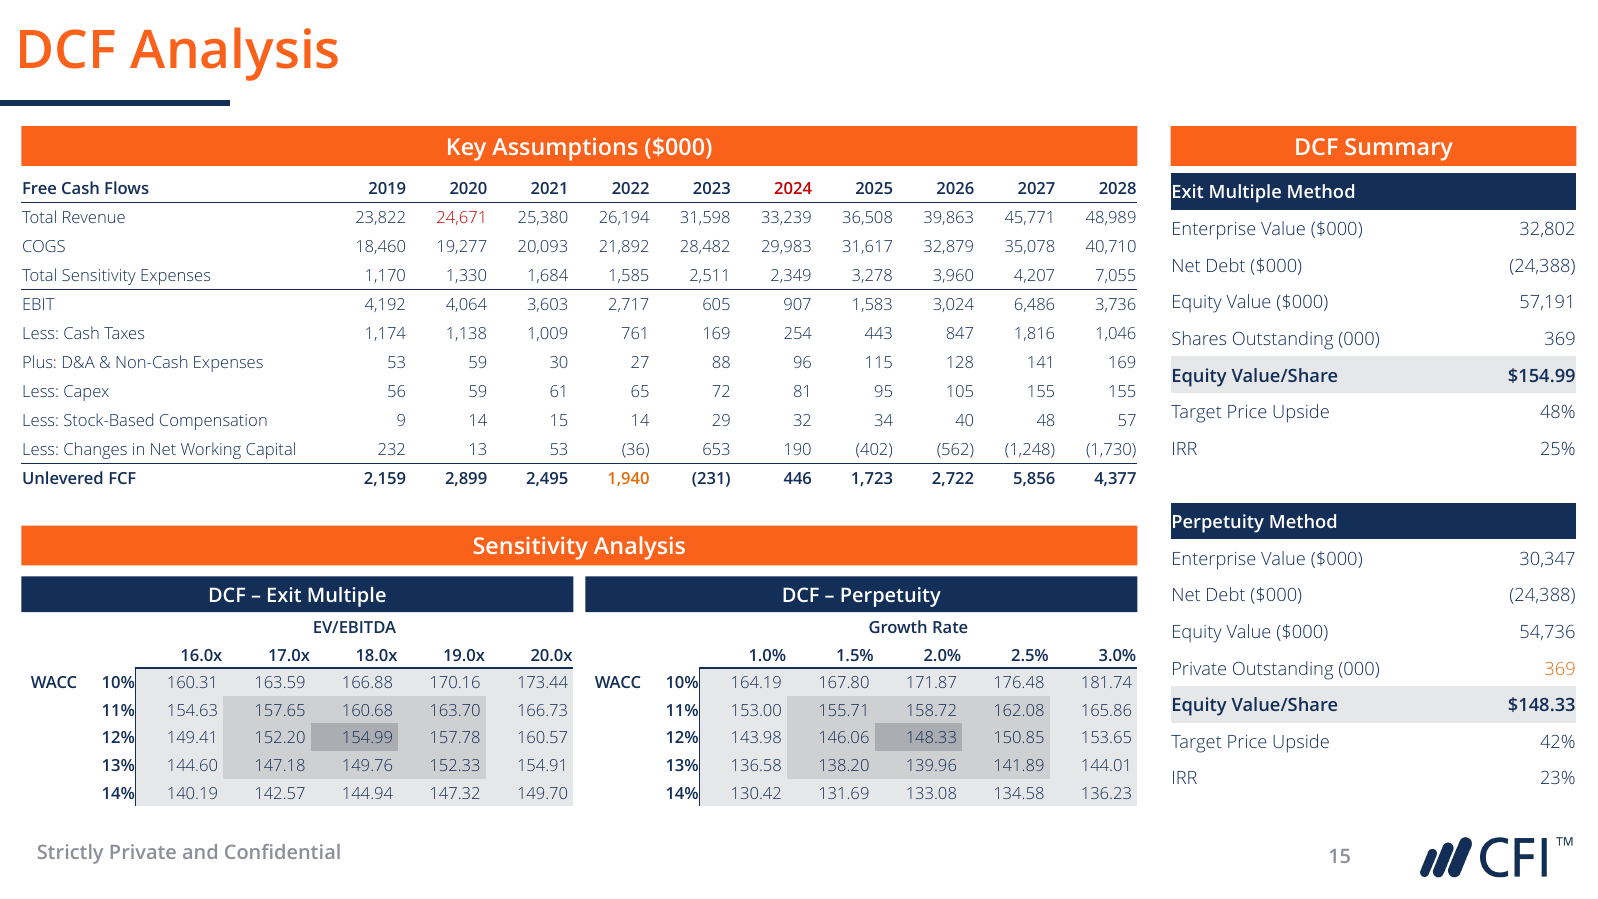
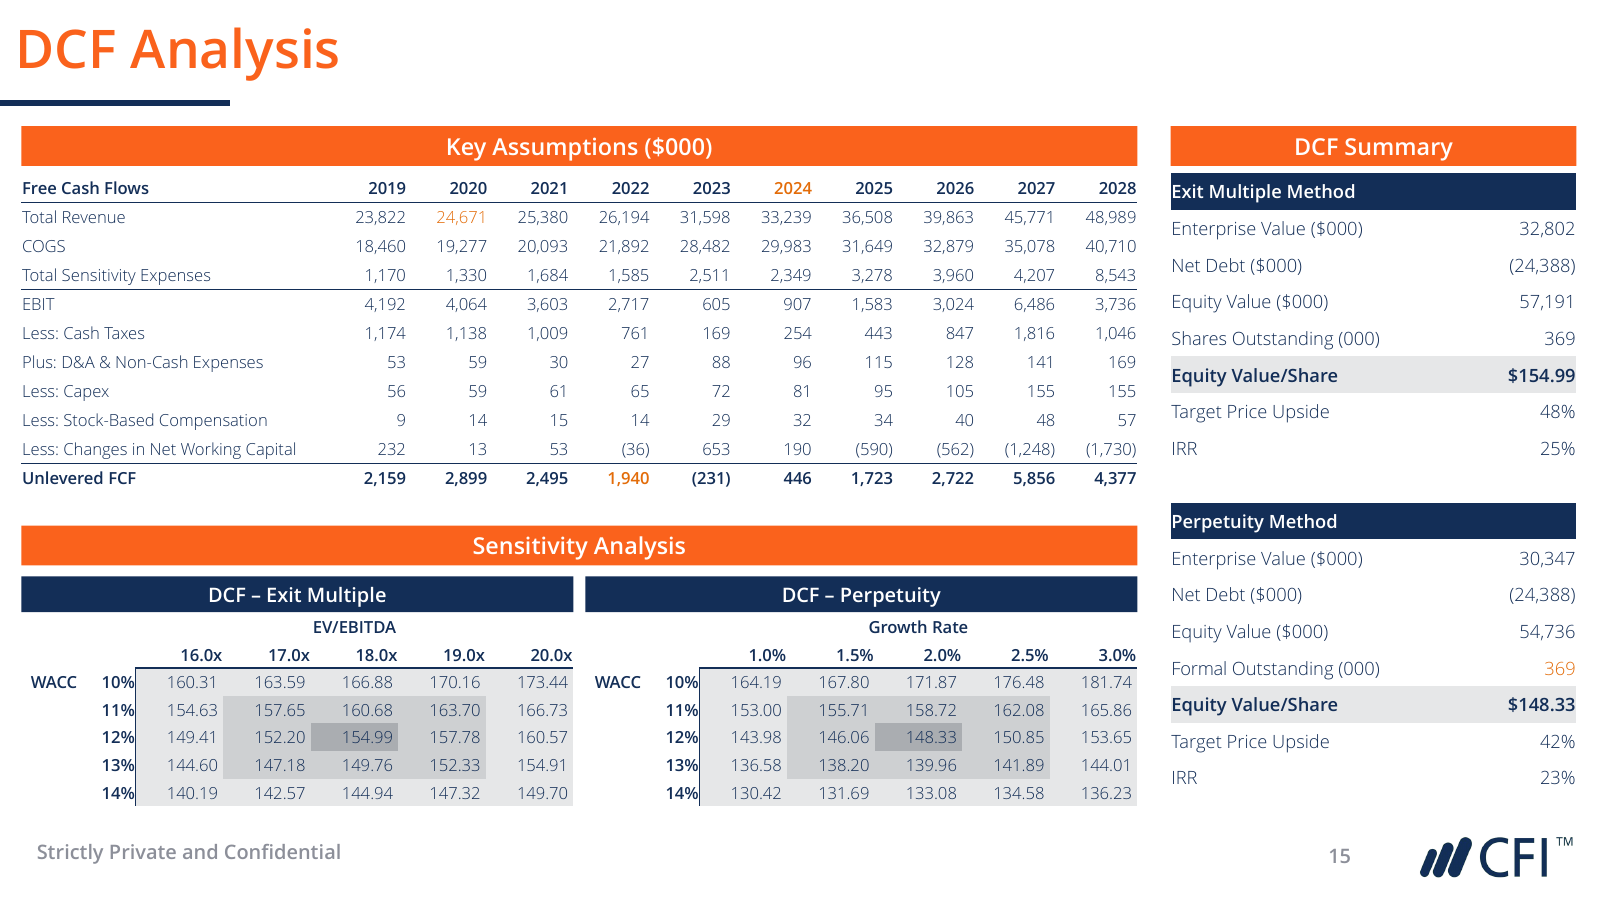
2024 colour: red -> orange (793, 189)
24,671 colour: red -> orange (462, 218)
31,617: 31,617 -> 31,649 (868, 247)
7,055: 7,055 -> 8,543 (1116, 276)
402: 402 -> 590 (874, 450)
Private: Private -> Formal (1199, 669)
